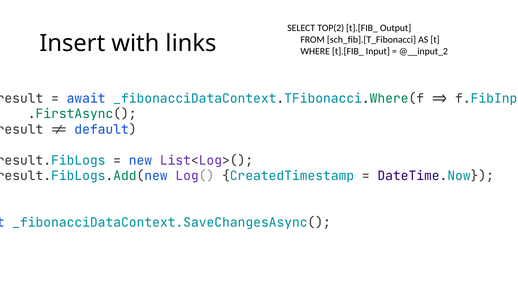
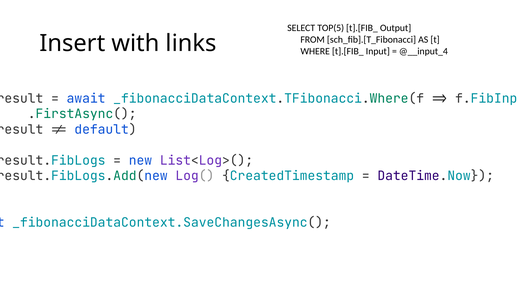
TOP(2: TOP(2 -> TOP(5 (331, 28)
@__input_2: @__input_2 -> @__input_4 (423, 51)
